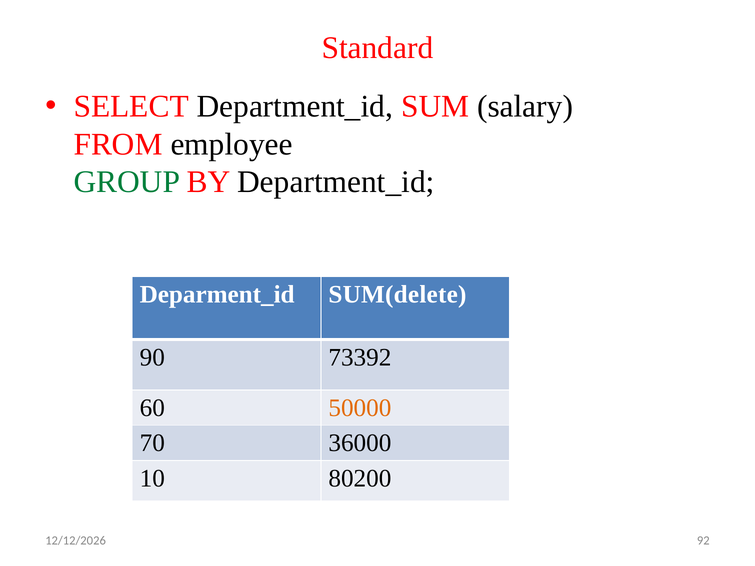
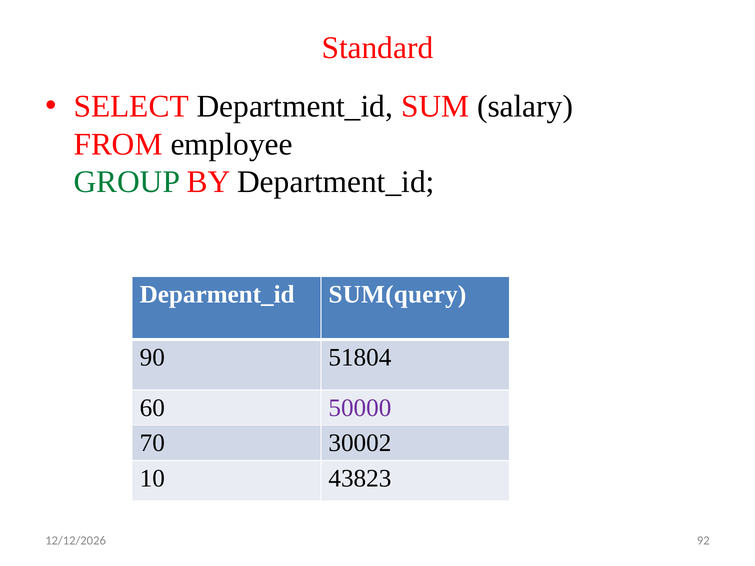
SUM(delete: SUM(delete -> SUM(query (397, 295)
73392: 73392 -> 51804 (360, 358)
50000 colour: orange -> purple (360, 408)
36000: 36000 -> 30002 (360, 443)
80200: 80200 -> 43823 (360, 479)
